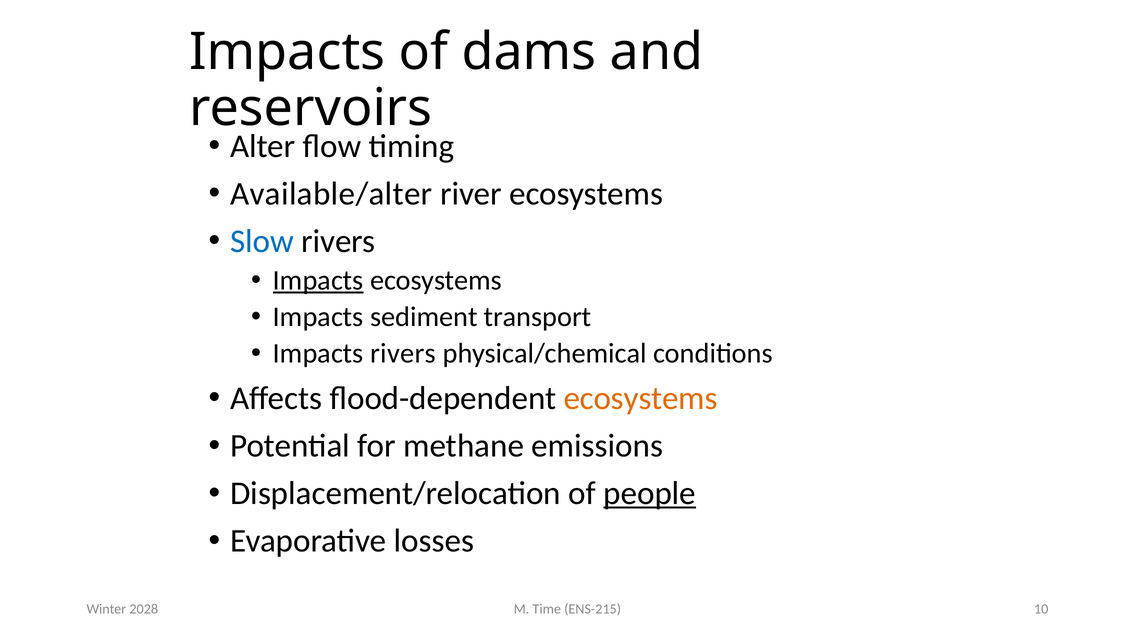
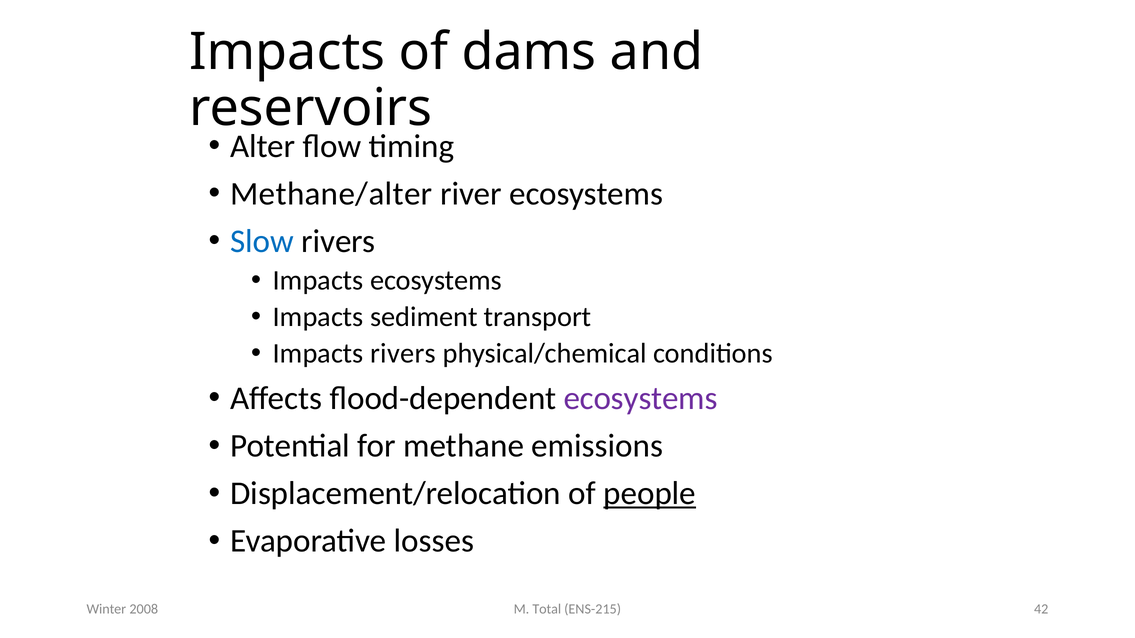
Available/alter: Available/alter -> Methane/alter (331, 194)
Impacts underline: present -> none (318, 281)
ecosystems colour: orange -> purple (641, 399)
Time: Time -> Total (547, 610)
10: 10 -> 42 (1041, 610)
2028: 2028 -> 2008 (144, 610)
